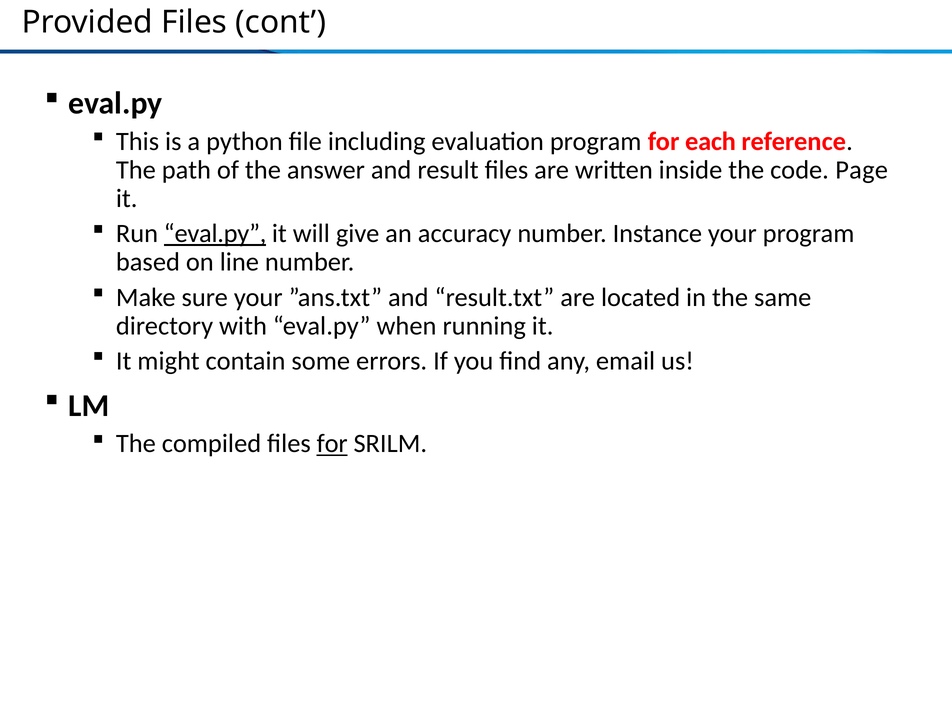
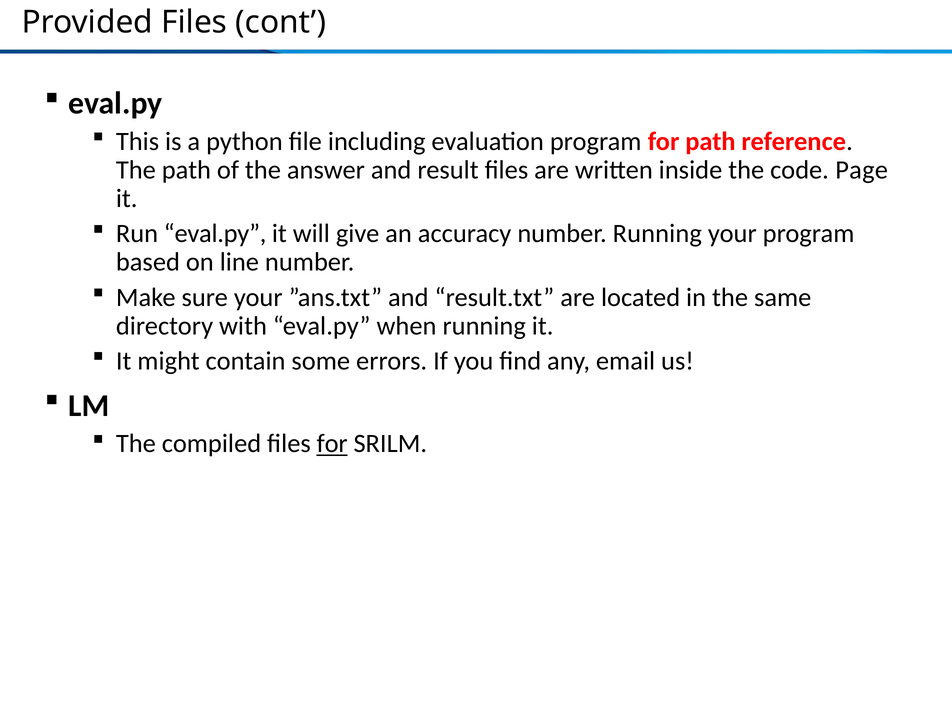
for each: each -> path (710, 141)
eval.py underline: present -> none (215, 234)
number Instance: Instance -> Running (657, 234)
